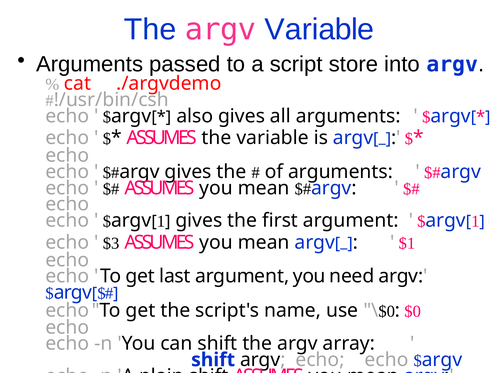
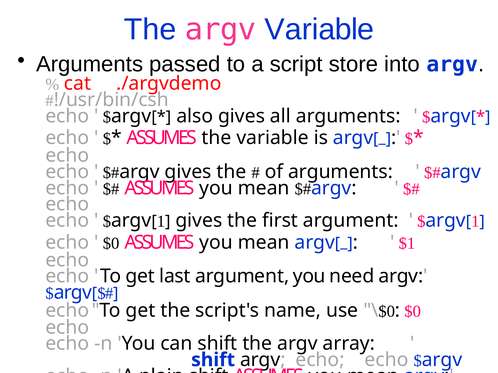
$3: $3 -> $0 (111, 244)
